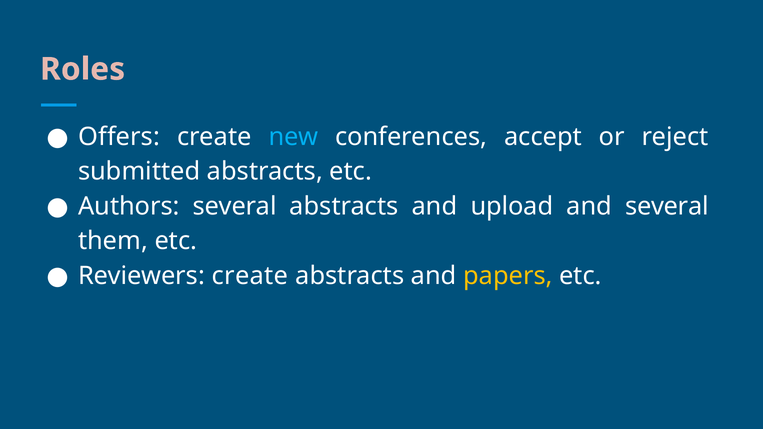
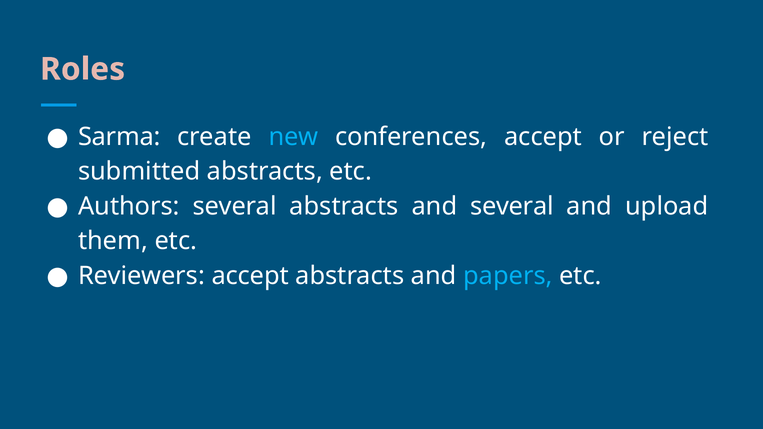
Offers: Offers -> Sarma (119, 137)
and upload: upload -> several (512, 206)
and several: several -> upload (667, 206)
Reviewers create: create -> accept (250, 276)
papers colour: yellow -> light blue (508, 276)
